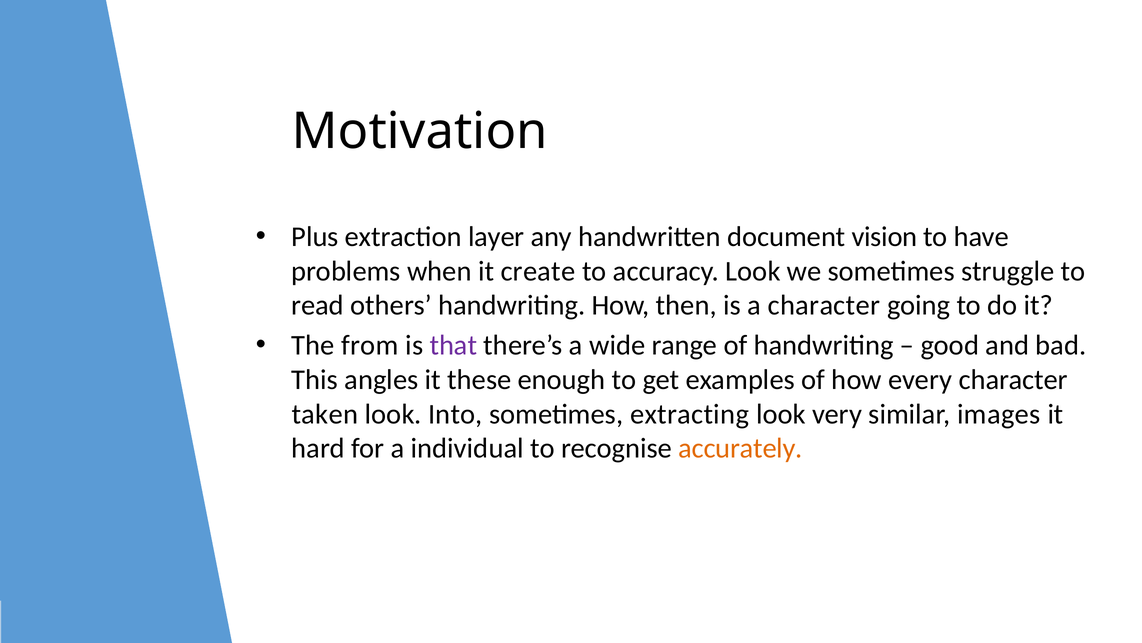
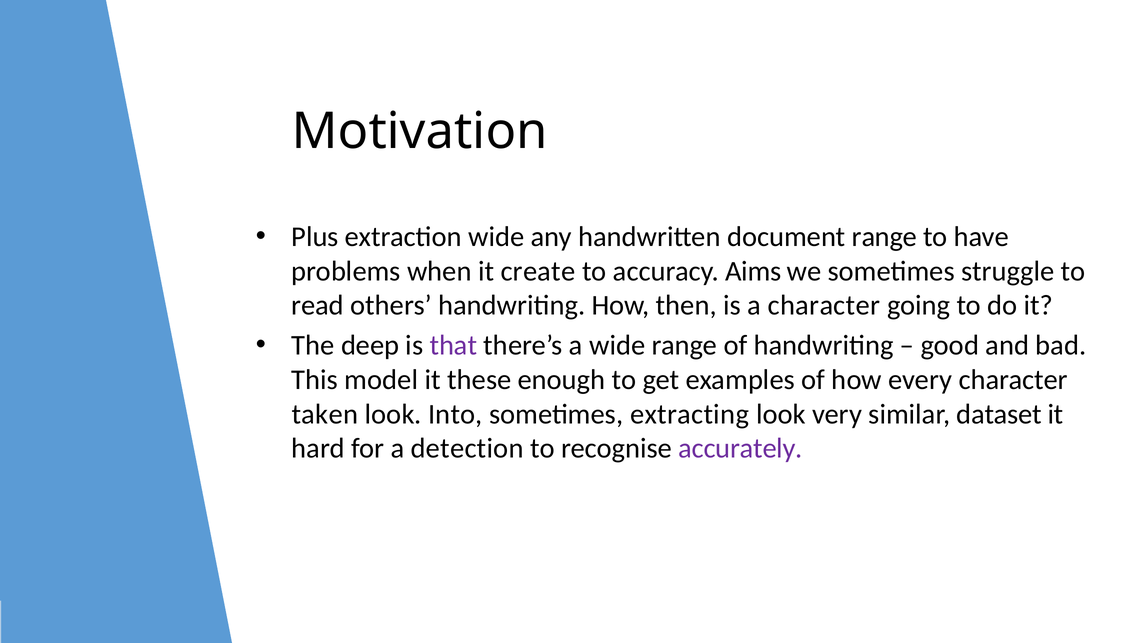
extraction layer: layer -> wide (496, 237)
document vision: vision -> range (884, 237)
accuracy Look: Look -> Aims (753, 271)
from: from -> deep (370, 345)
angles: angles -> model (381, 379)
images: images -> dataset (999, 414)
individual: individual -> detection (467, 448)
accurately colour: orange -> purple (740, 448)
